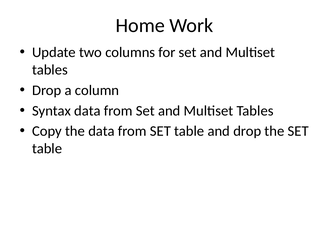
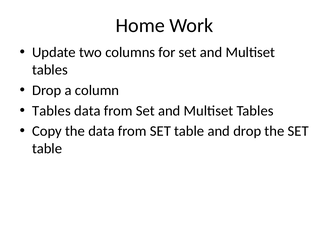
Syntax: Syntax -> Tables (51, 111)
